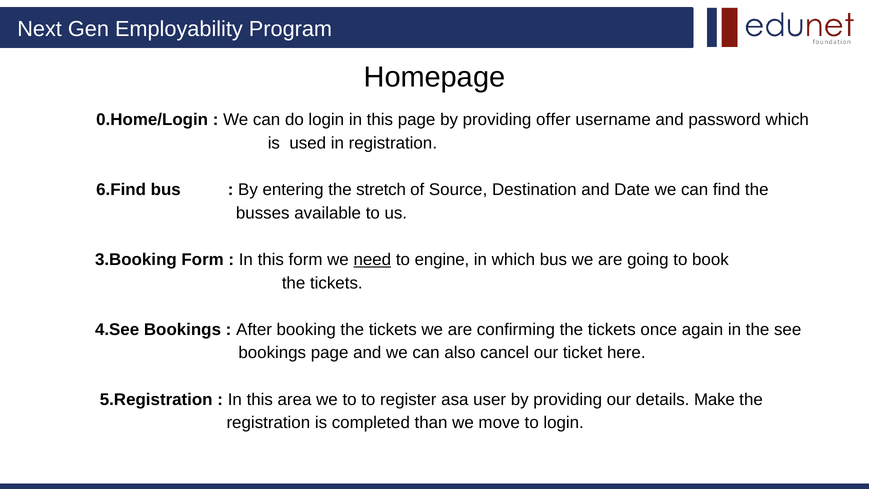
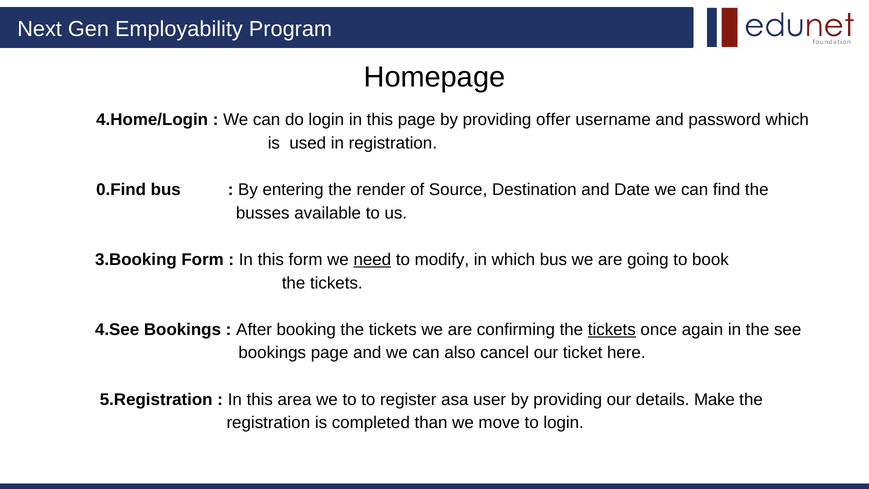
0.Home/Login: 0.Home/Login -> 4.Home/Login (152, 120)
6.Find: 6.Find -> 0.Find (121, 190)
stretch: stretch -> render (381, 190)
engine: engine -> modify (442, 260)
tickets underline: none -> present (612, 329)
